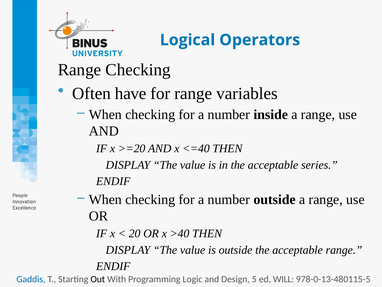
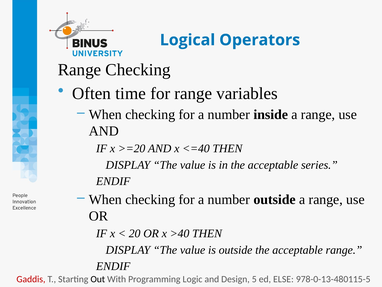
have: have -> time (131, 93)
Gaddis colour: blue -> red (31, 279)
WILL: WILL -> ELSE (283, 279)
